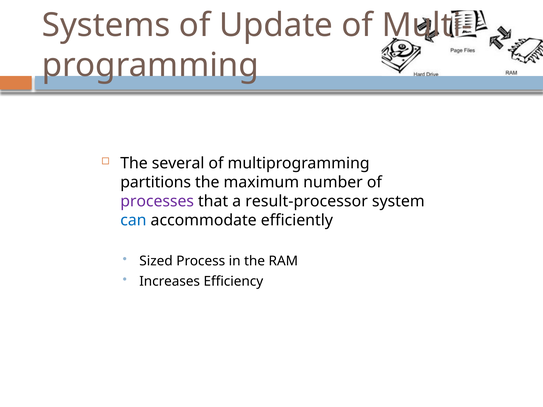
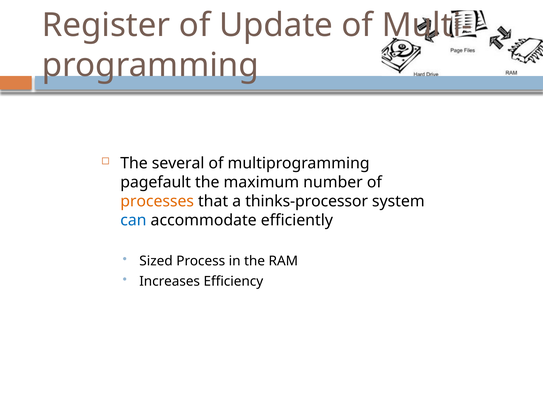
Systems: Systems -> Register (106, 25)
partitions: partitions -> pagefault (156, 182)
processes colour: purple -> orange (157, 201)
result-processor: result-processor -> thinks-processor (307, 201)
